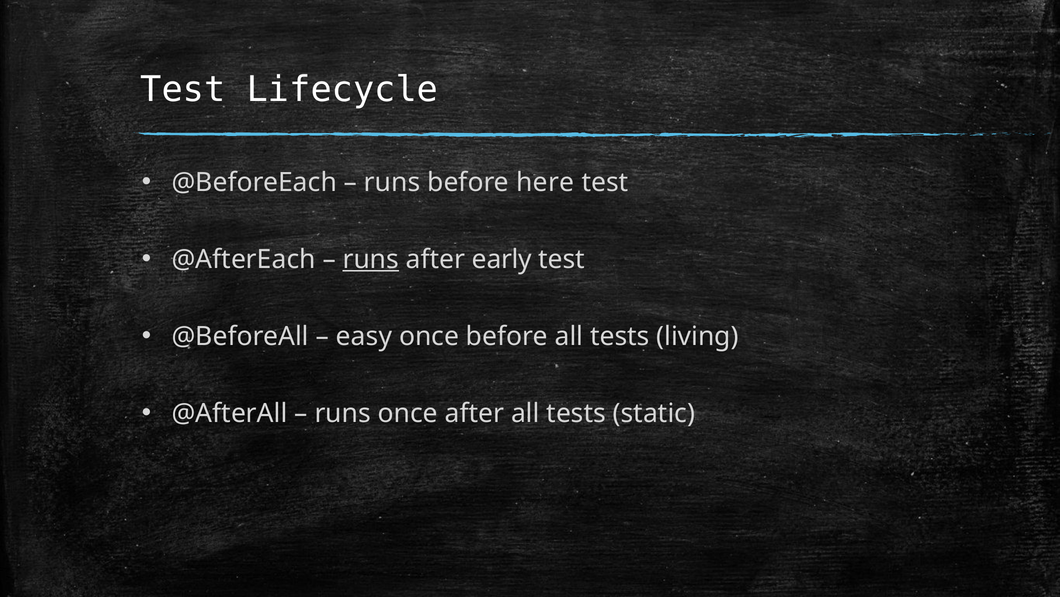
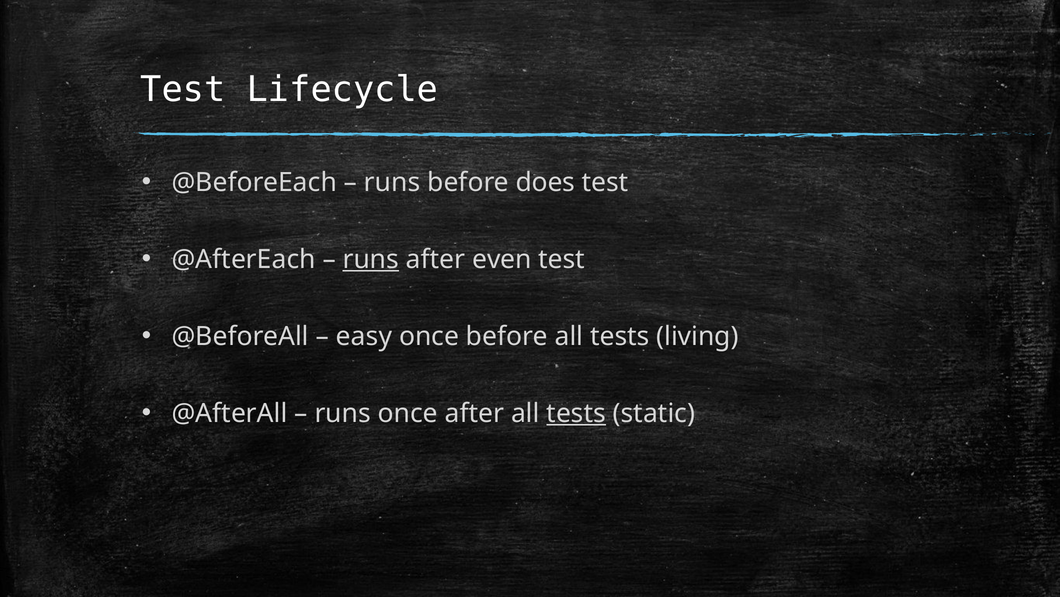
here: here -> does (545, 182)
early: early -> even (502, 259)
tests underline: none -> present (576, 413)
